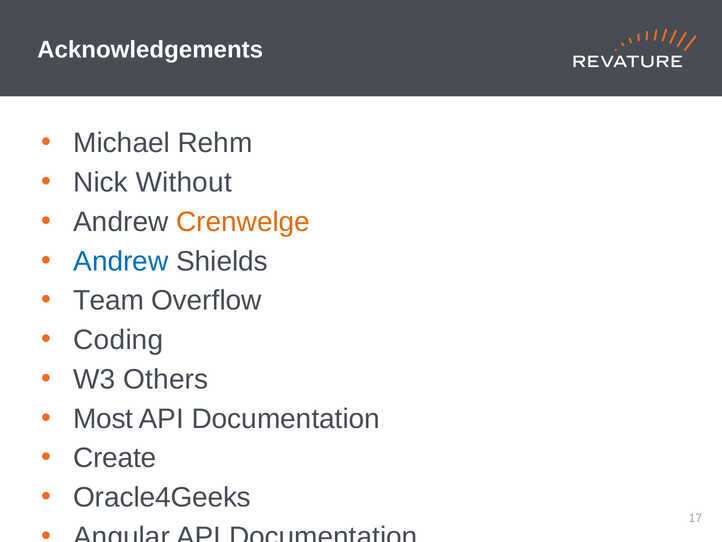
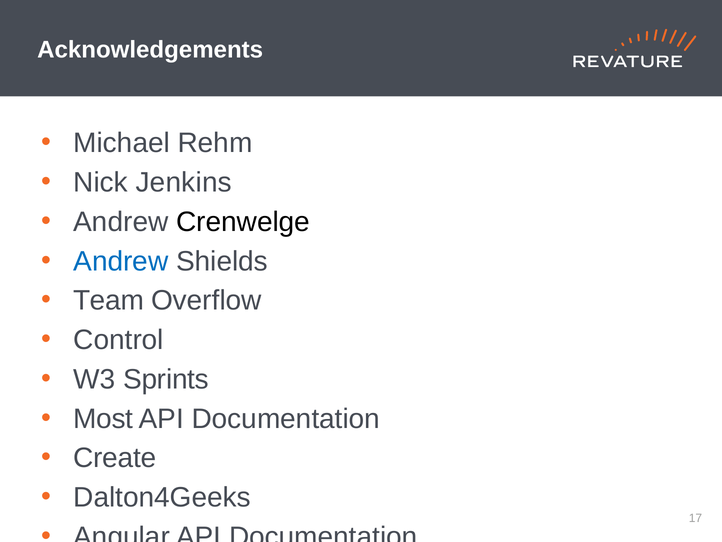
Without: Without -> Jenkins (184, 182)
Crenwelge colour: orange -> black (243, 222)
Coding: Coding -> Control (119, 340)
Others: Others -> Sprints (166, 379)
Oracle4Geeks: Oracle4Geeks -> Dalton4Geeks (162, 497)
